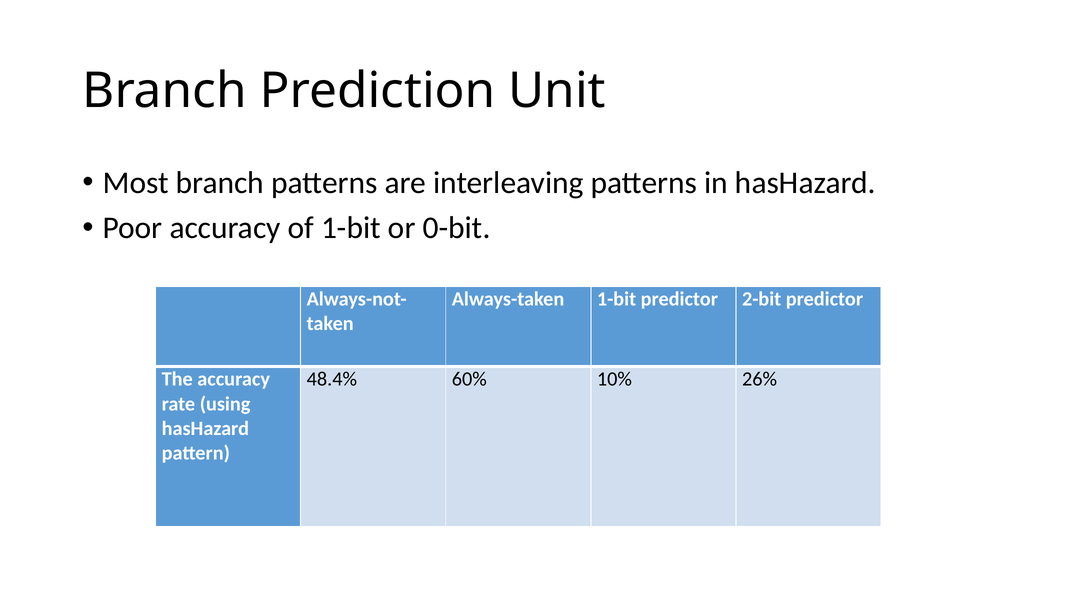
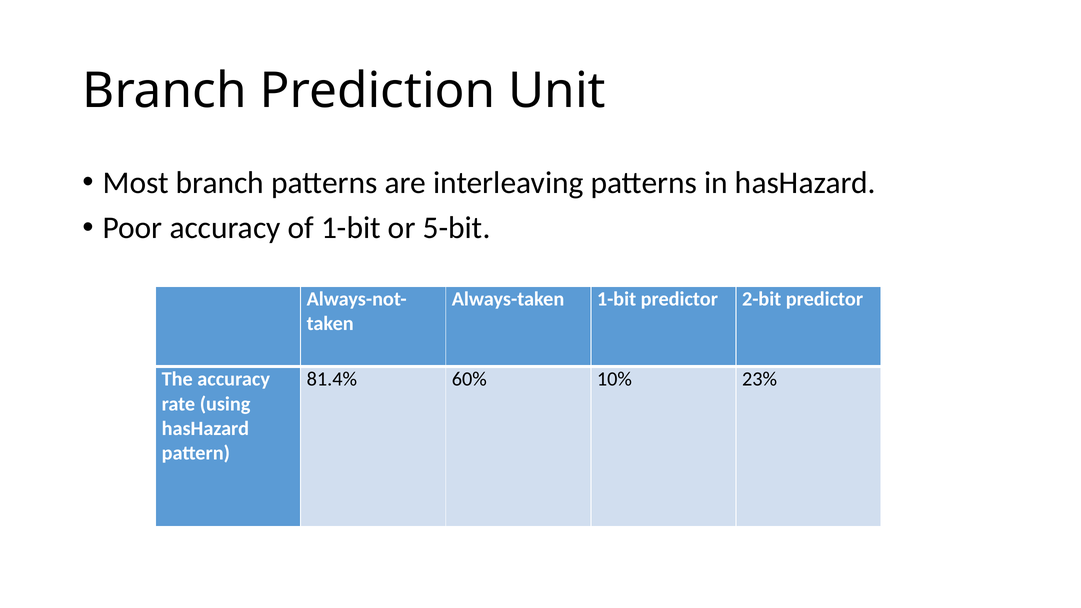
0-bit: 0-bit -> 5-bit (457, 228)
48.4%: 48.4% -> 81.4% (332, 379)
26%: 26% -> 23% (760, 379)
